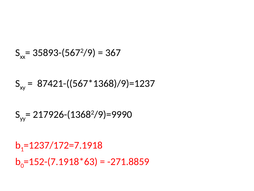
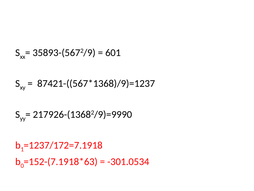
367: 367 -> 601 (113, 53)
-271.8859: -271.8859 -> -301.0534 (128, 161)
